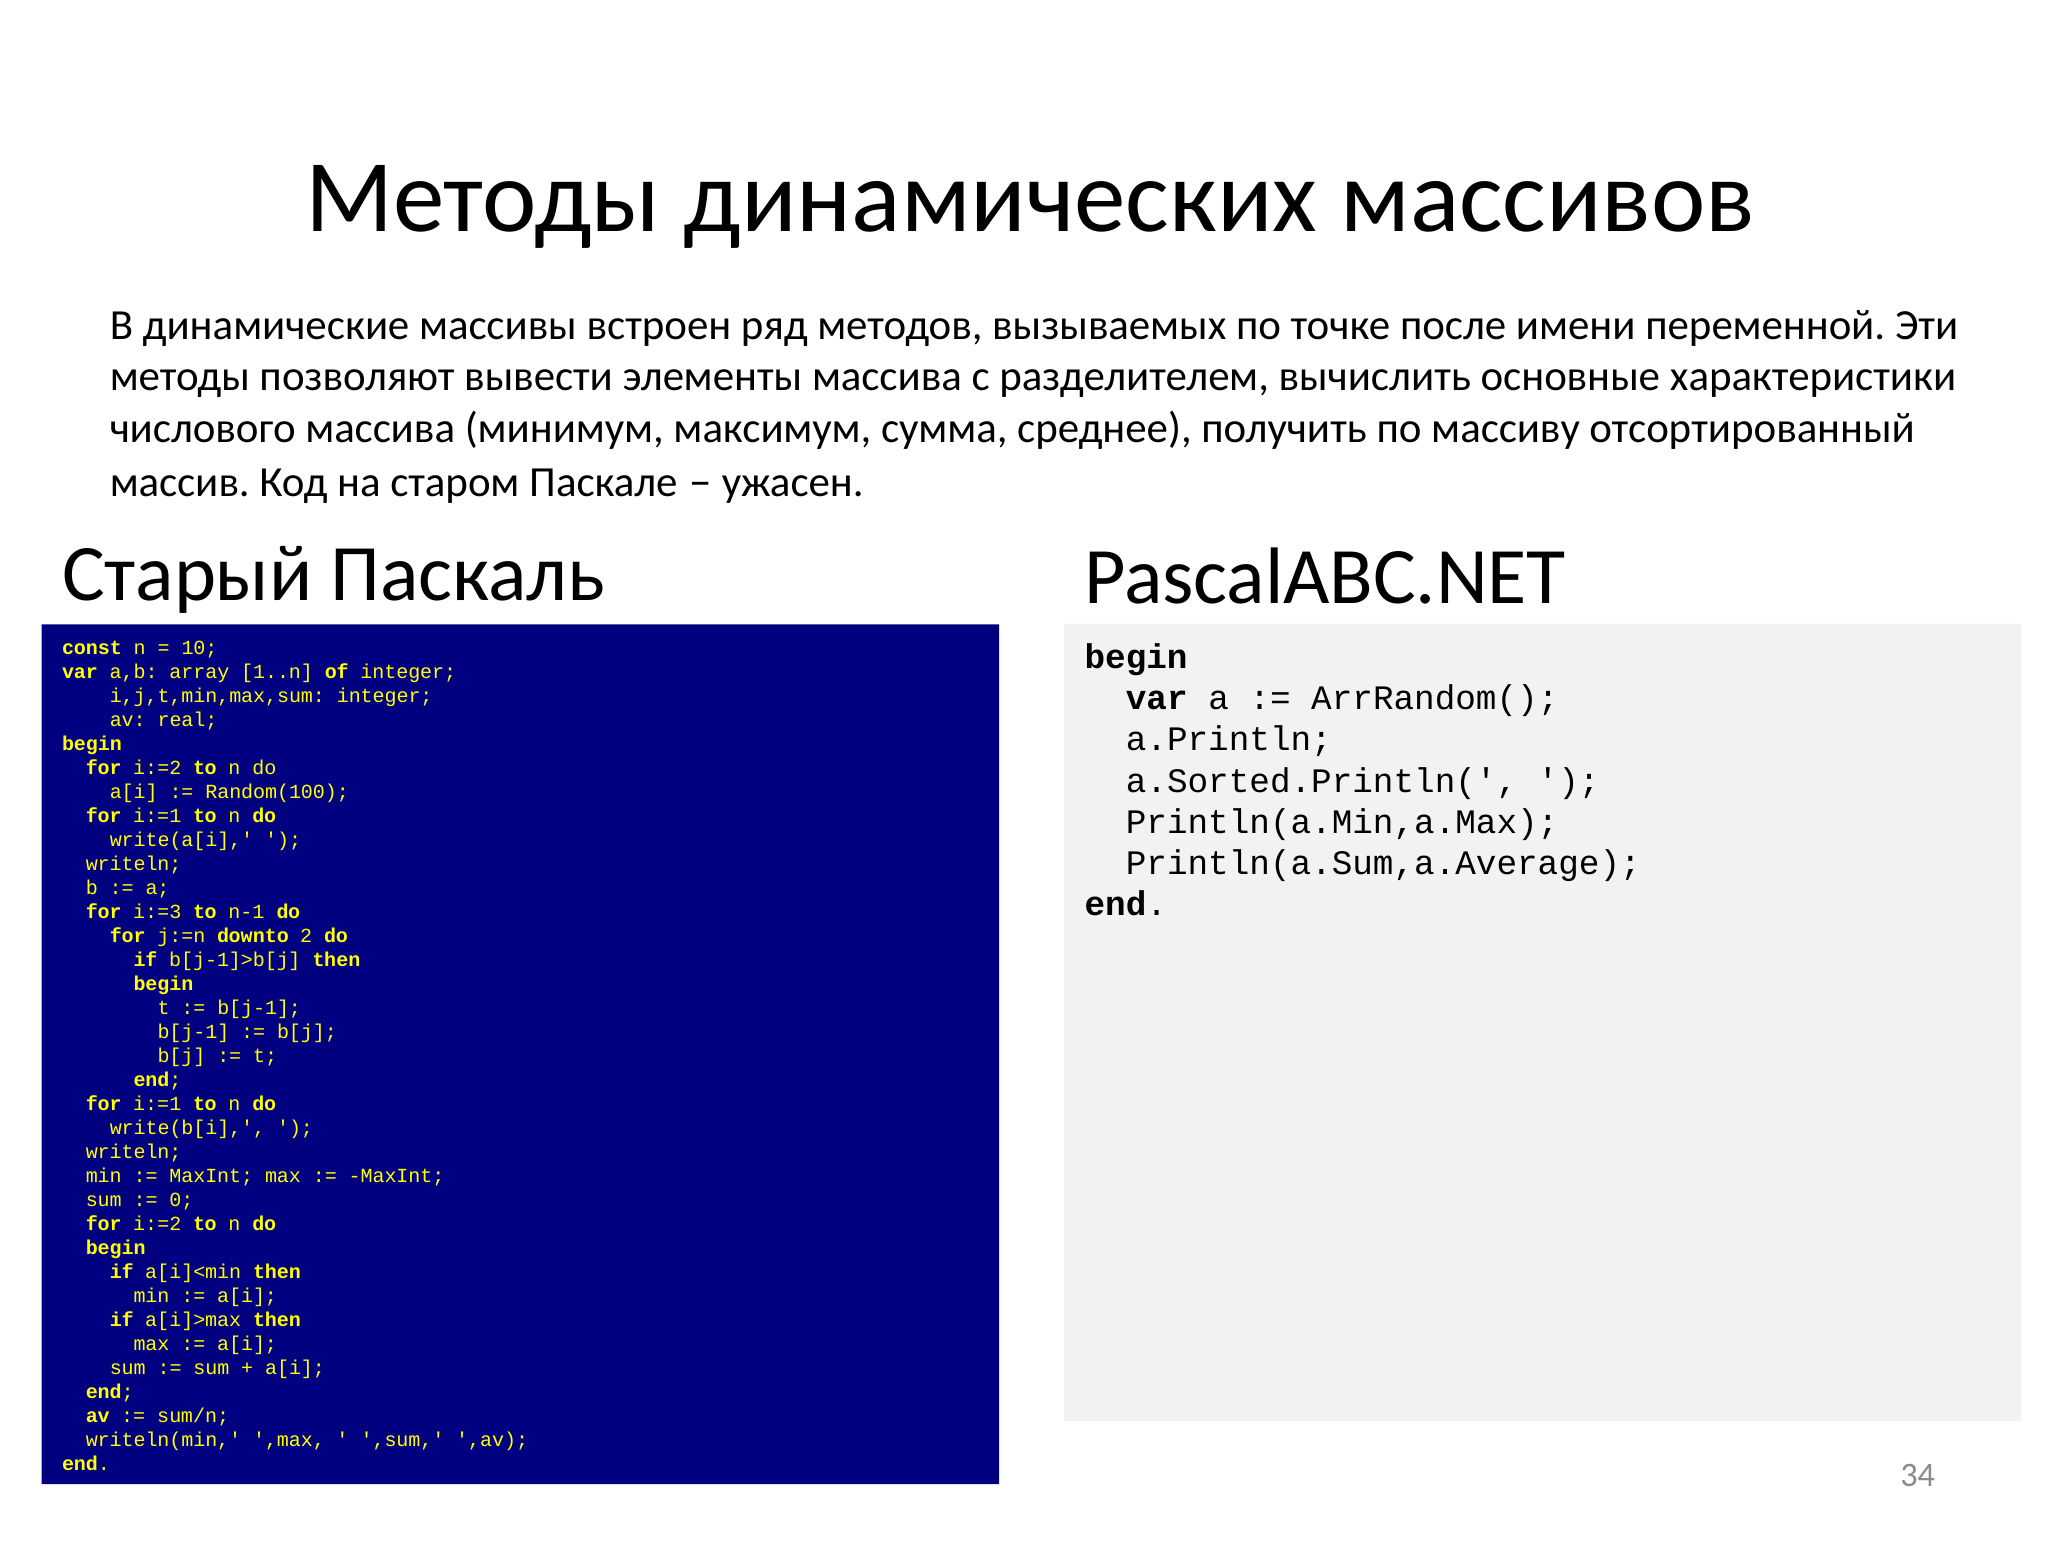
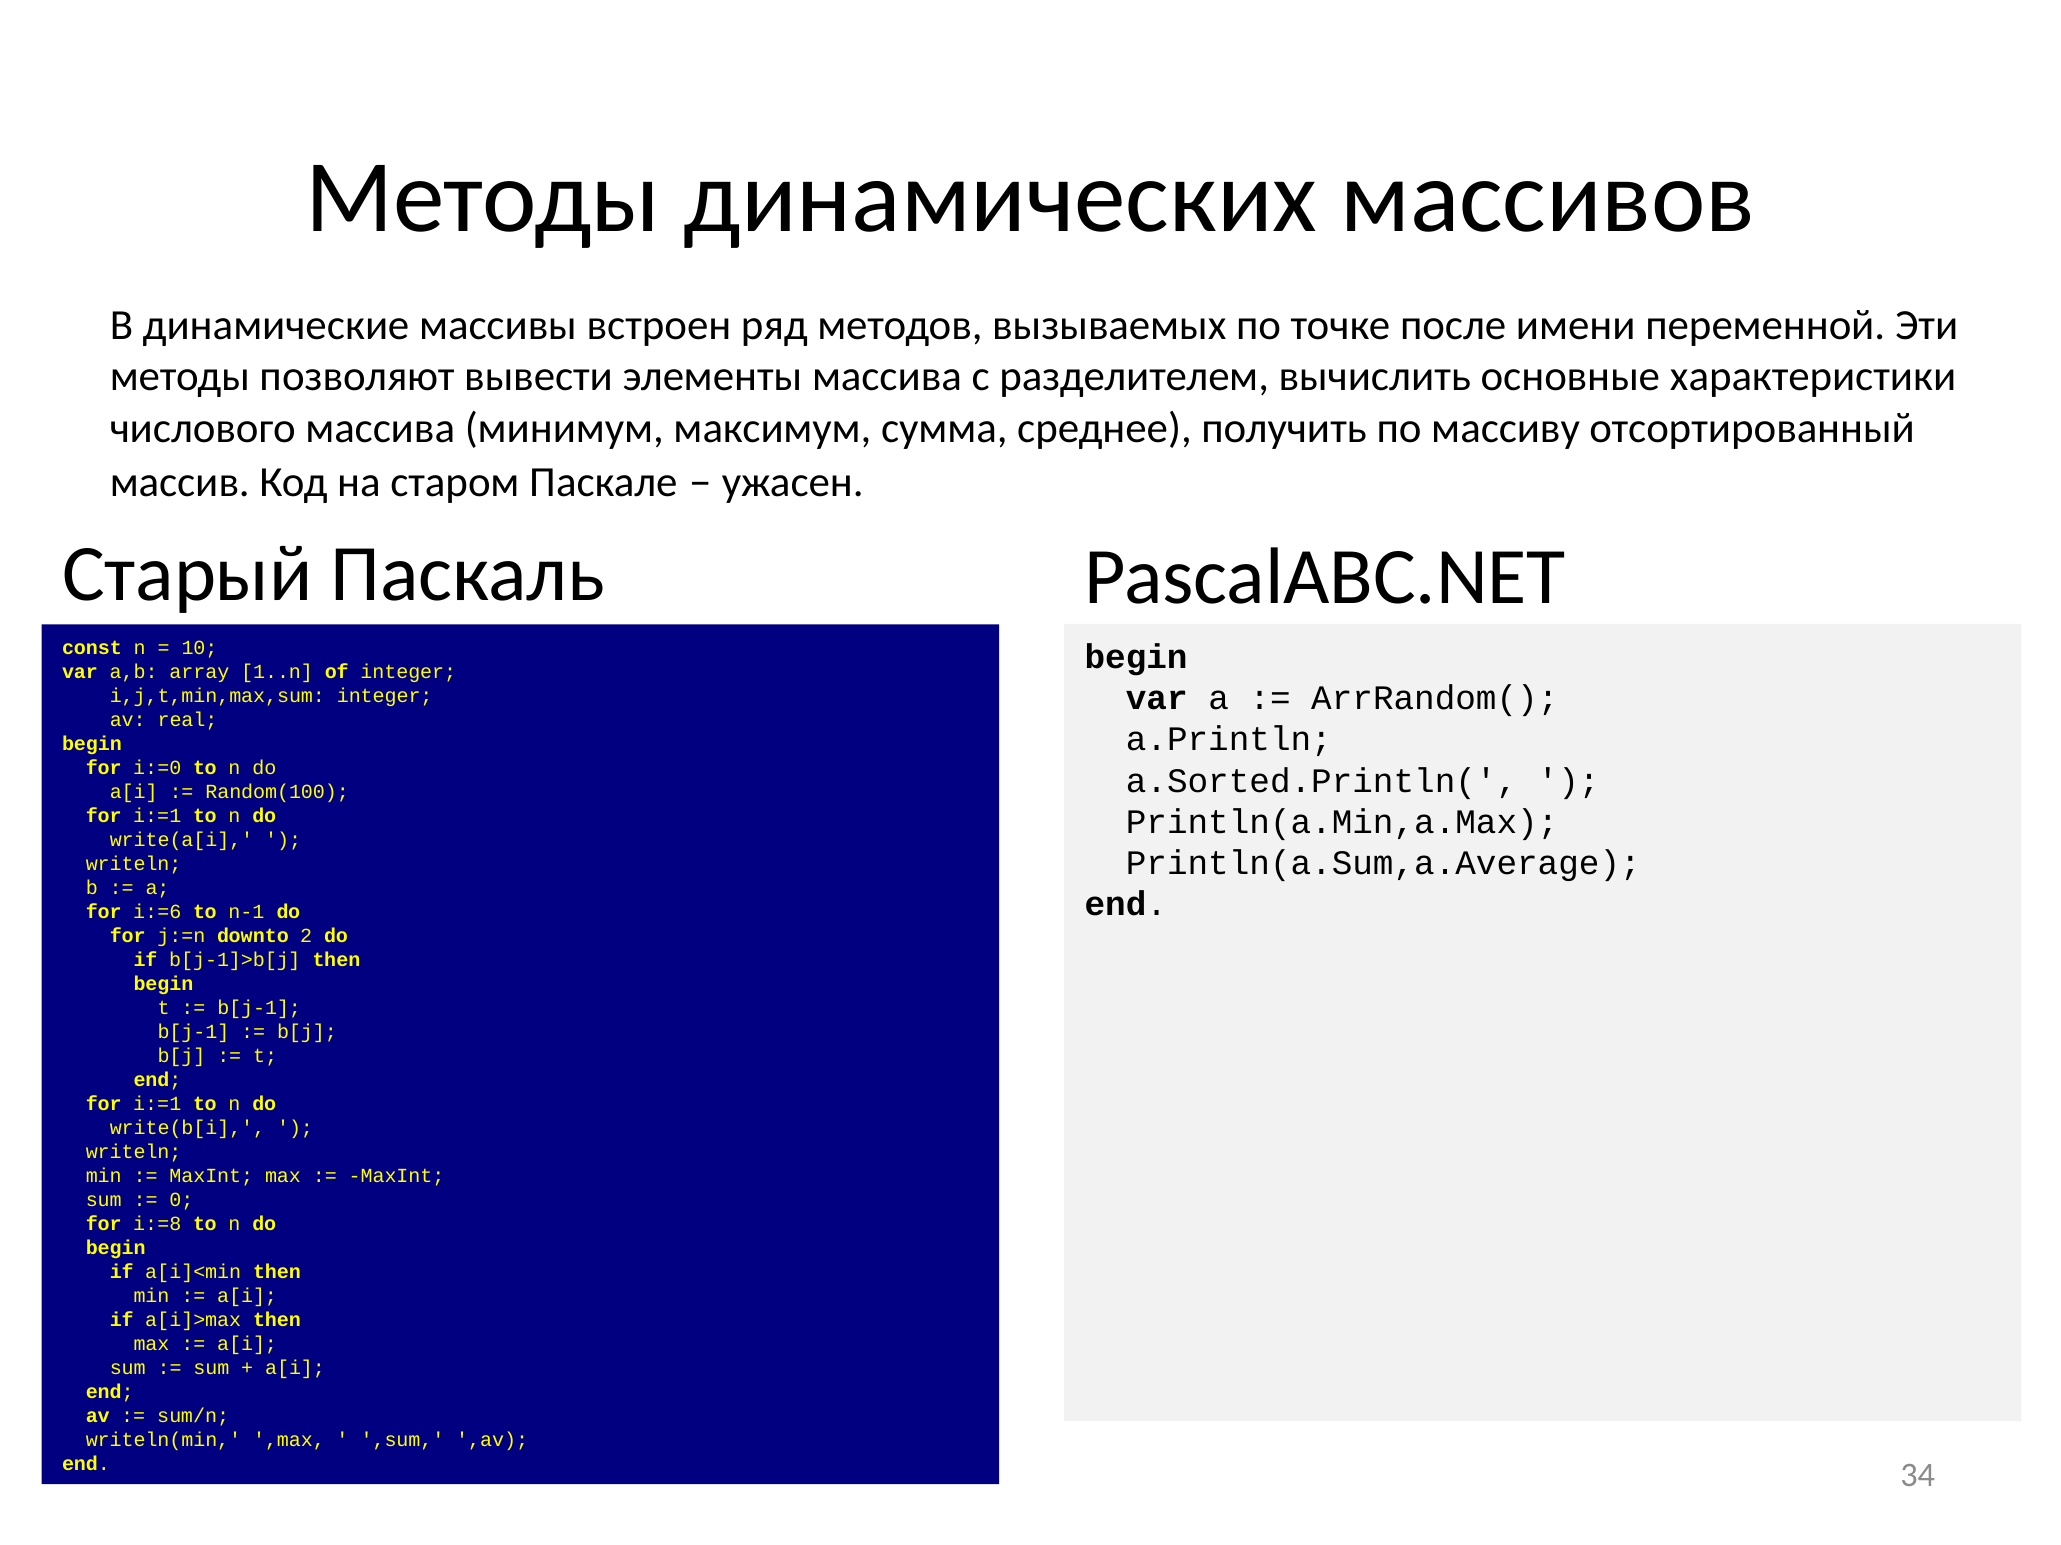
i:=2: i:=2 -> i:=0 (157, 768)
i:=3: i:=3 -> i:=6 (157, 913)
i:=2: i:=2 -> i:=8 (157, 1225)
